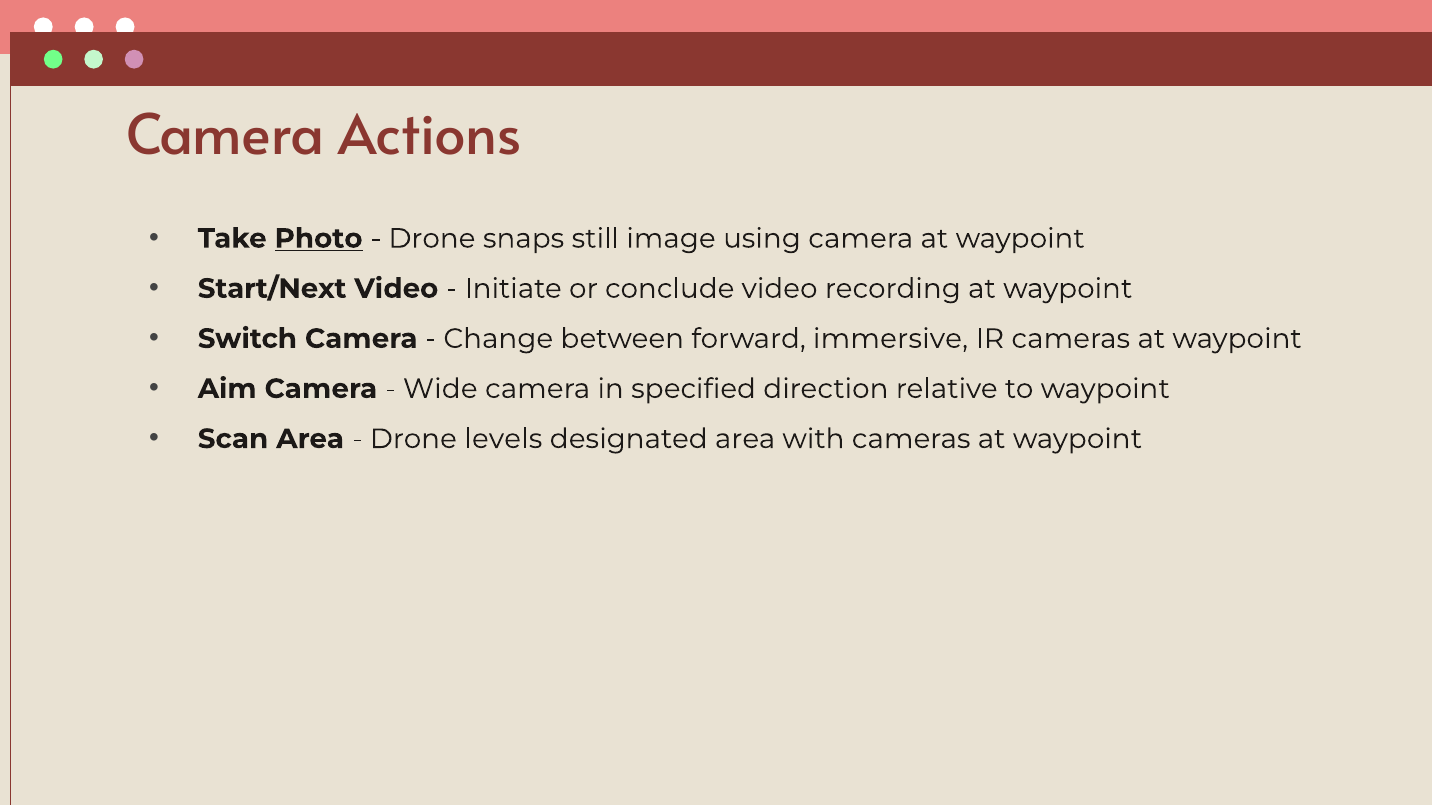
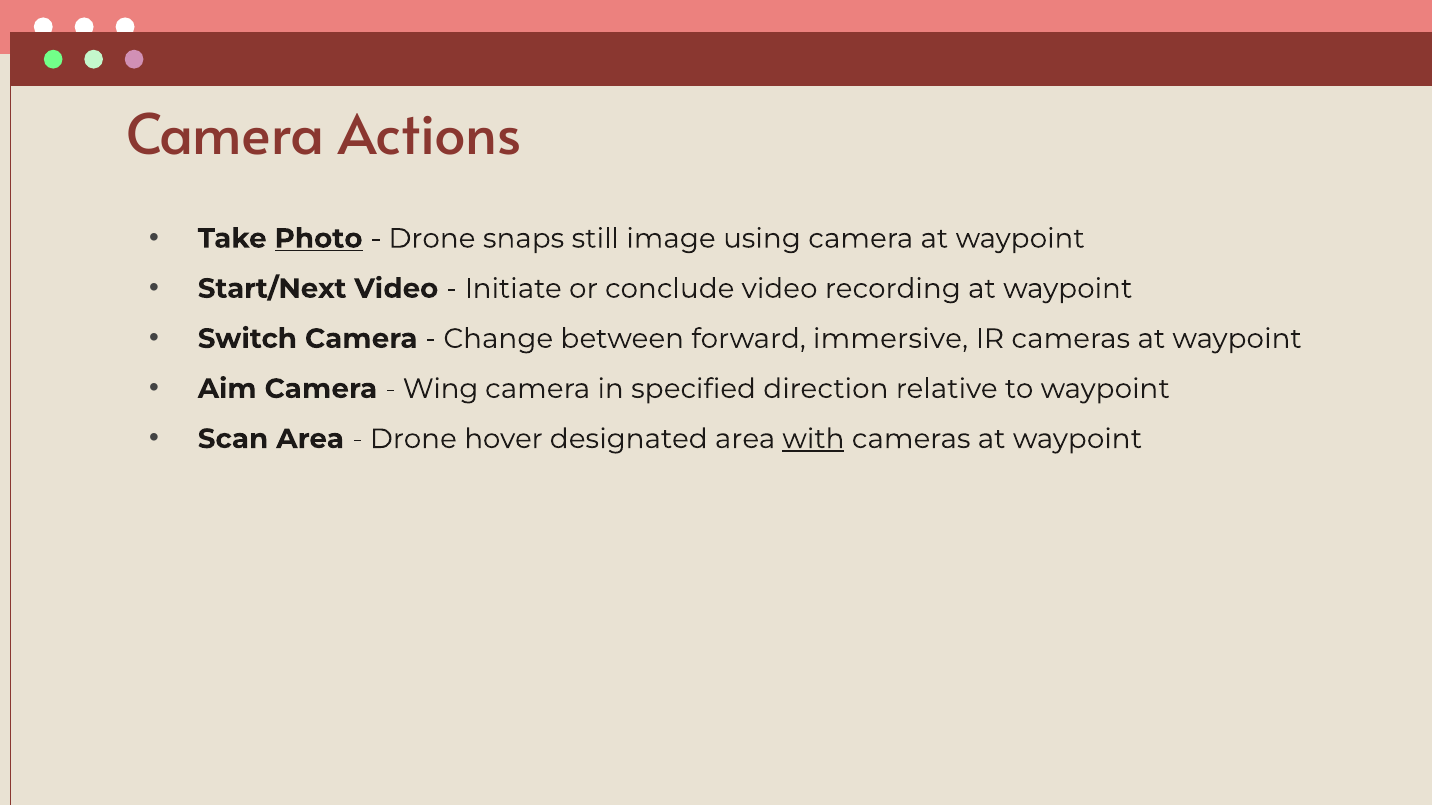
Wide: Wide -> Wing (441, 389)
levels: levels -> hover (504, 439)
with underline: none -> present (813, 439)
